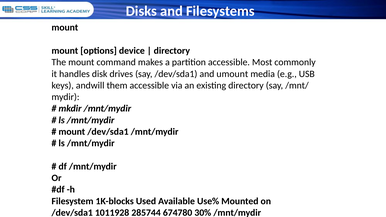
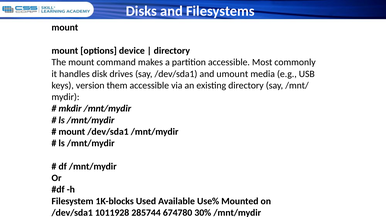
andwill: andwill -> version (90, 85)
